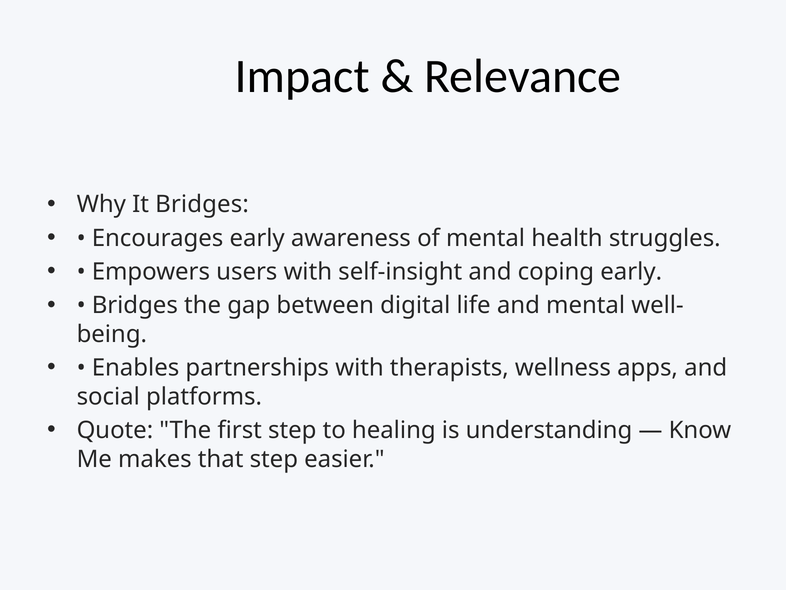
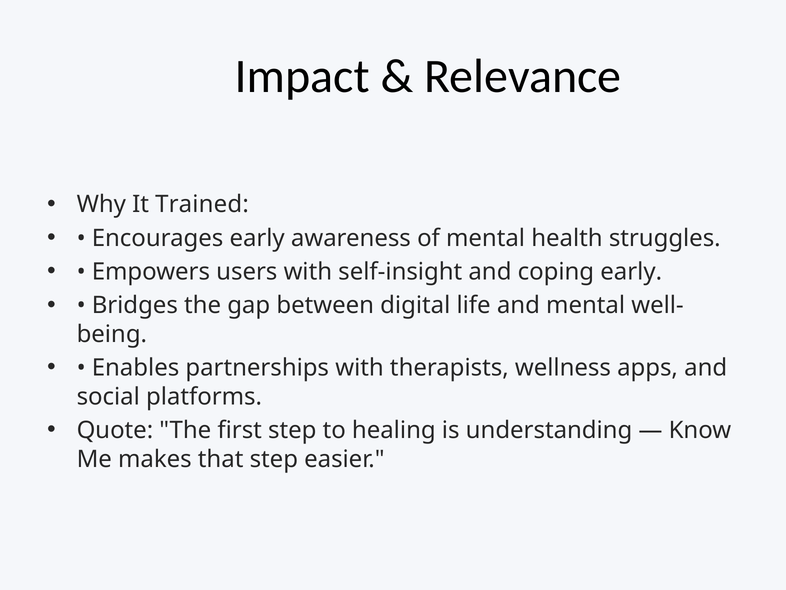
It Bridges: Bridges -> Trained (202, 204)
